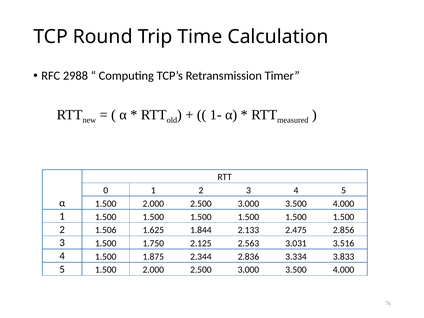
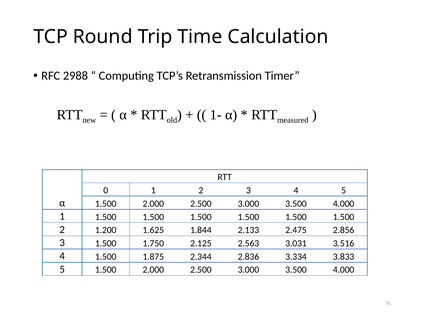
1.506: 1.506 -> 1.200 (106, 230)
